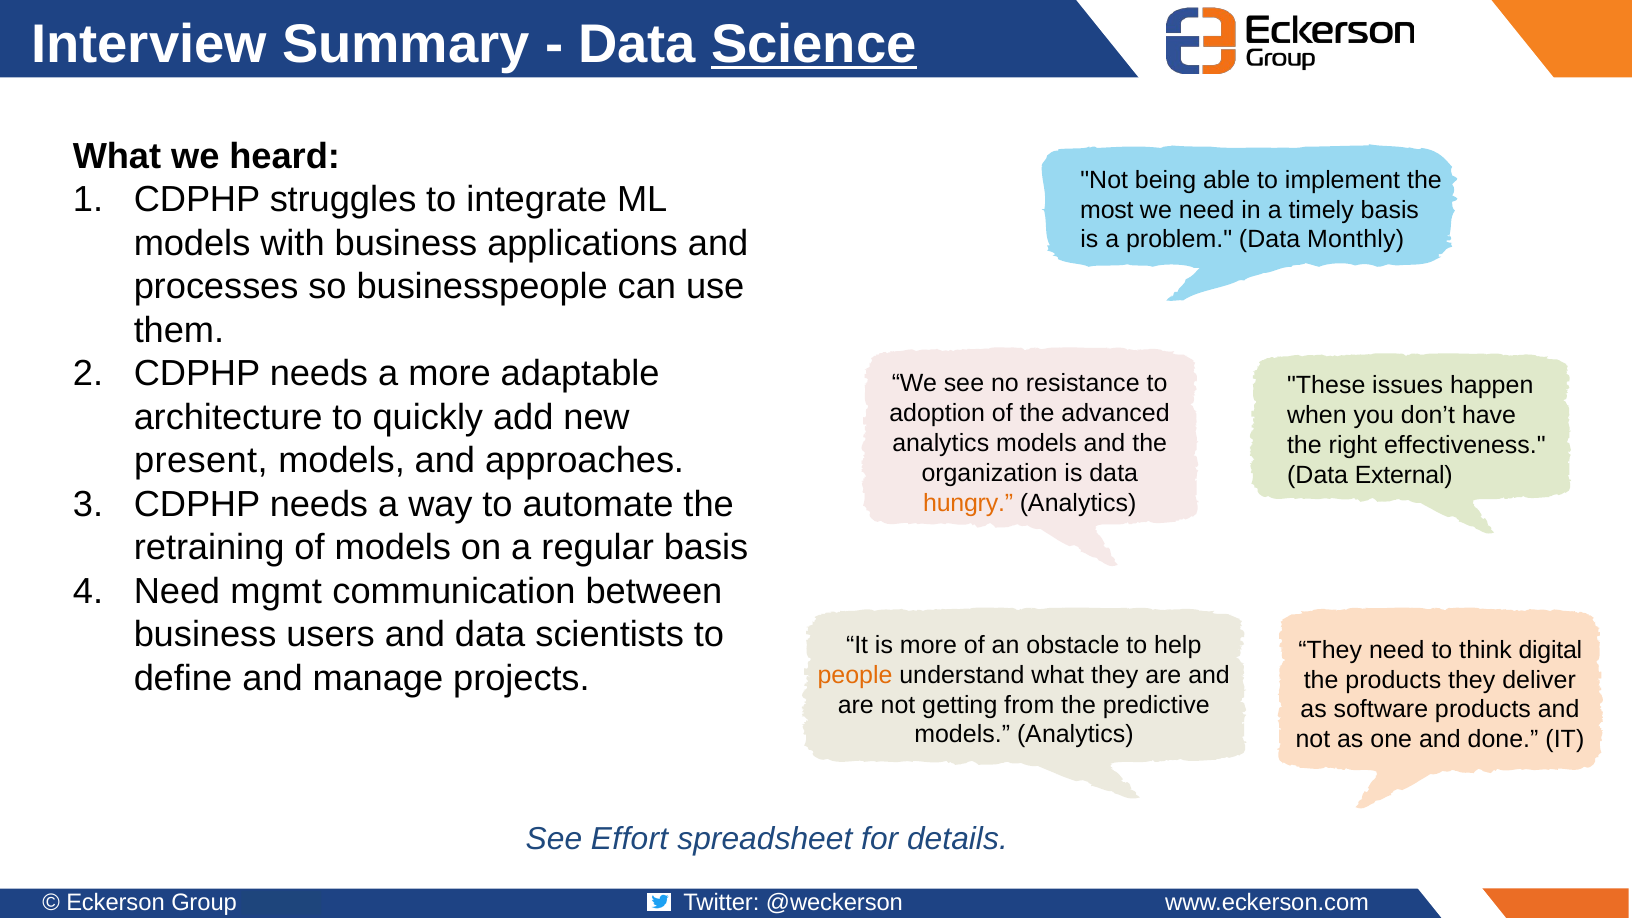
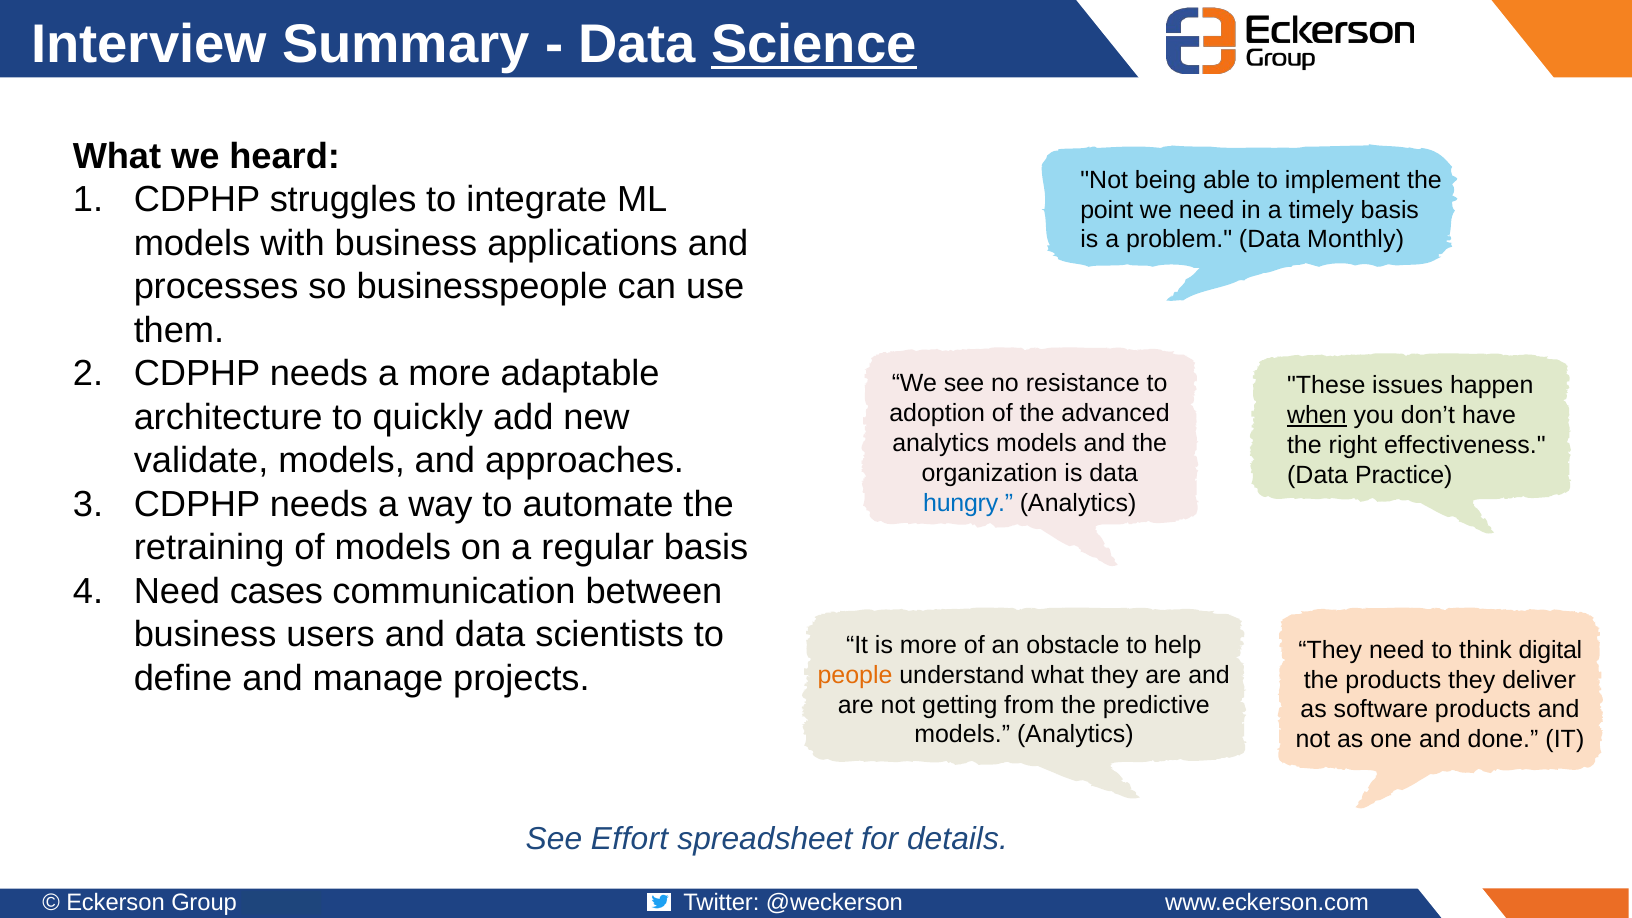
most: most -> point (1107, 210)
when underline: none -> present (1317, 415)
present: present -> validate (201, 461)
External: External -> Practice (1404, 475)
hungry colour: orange -> blue (968, 503)
mgmt: mgmt -> cases (276, 591)
